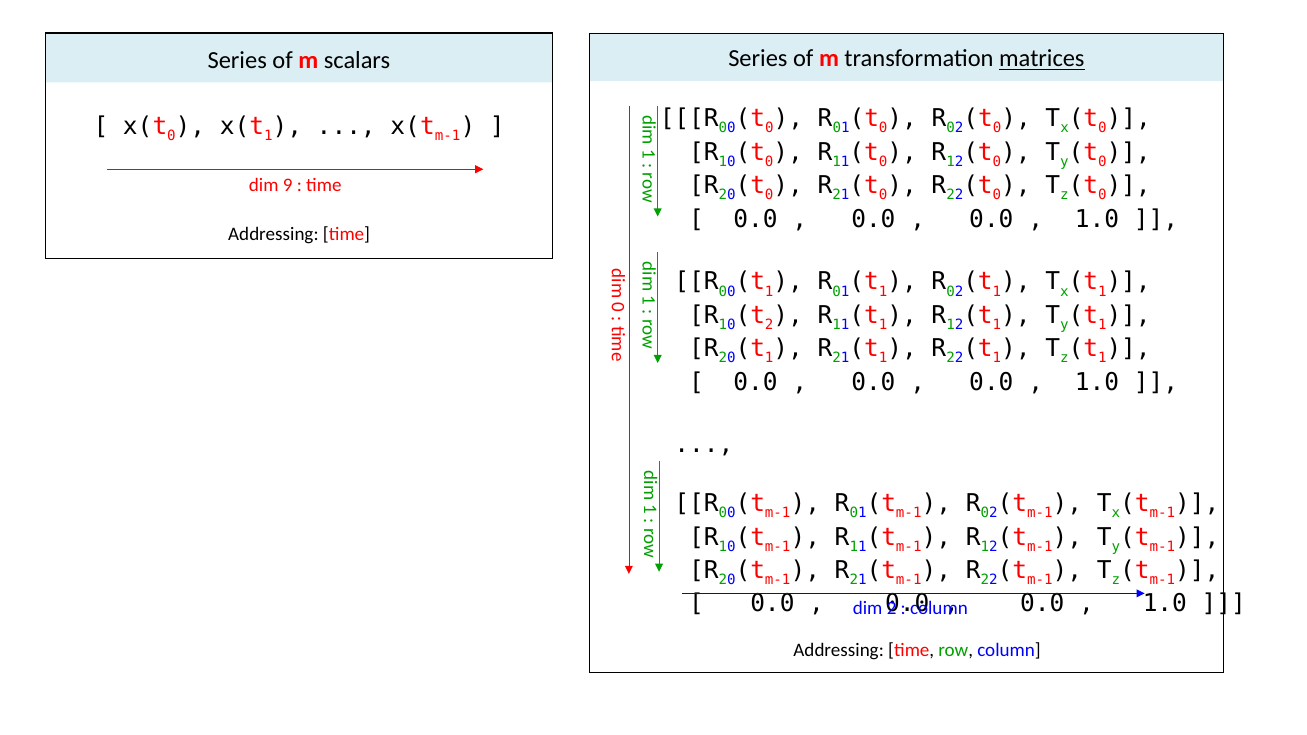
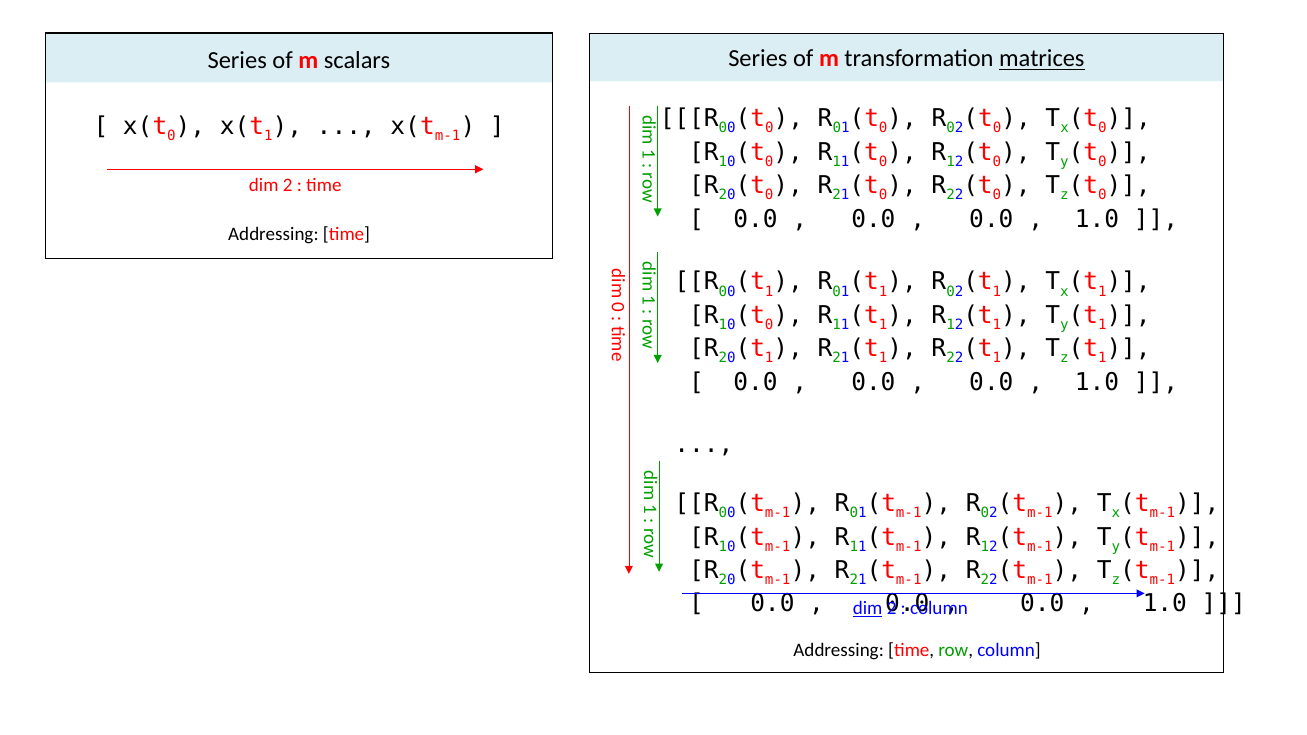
9: 9 -> 2 (288, 185)
2: 2 -> 0 (769, 325)
dim underline: none -> present (868, 608)
